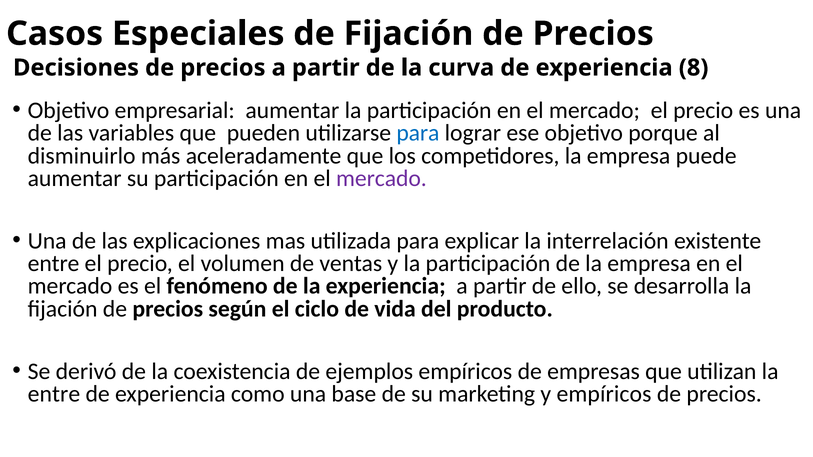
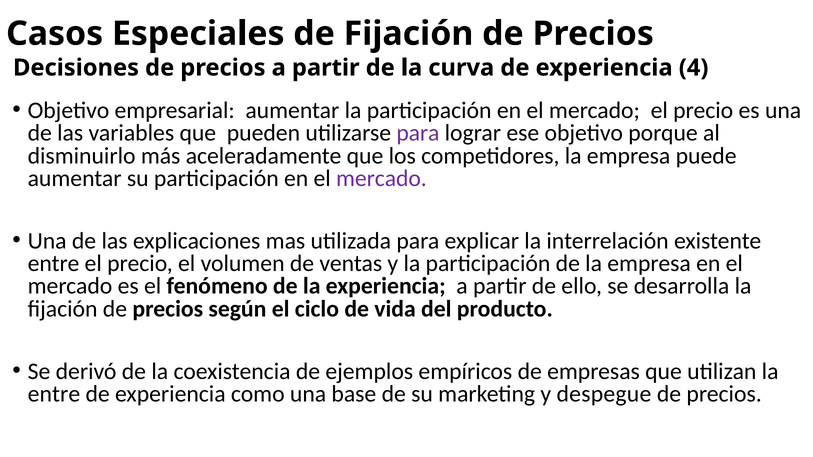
8: 8 -> 4 (694, 68)
para colour: blue -> purple (418, 133)
y empíricos: empíricos -> despegue (604, 394)
